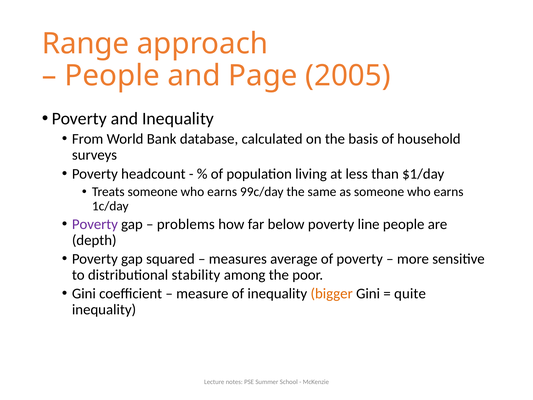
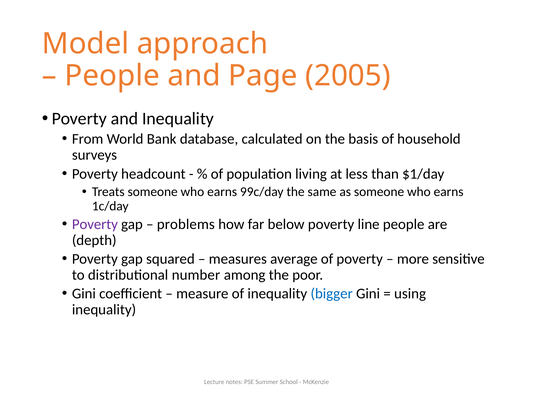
Range: Range -> Model (86, 44)
stability: stability -> number (196, 275)
bigger colour: orange -> blue (332, 294)
quite: quite -> using (410, 294)
